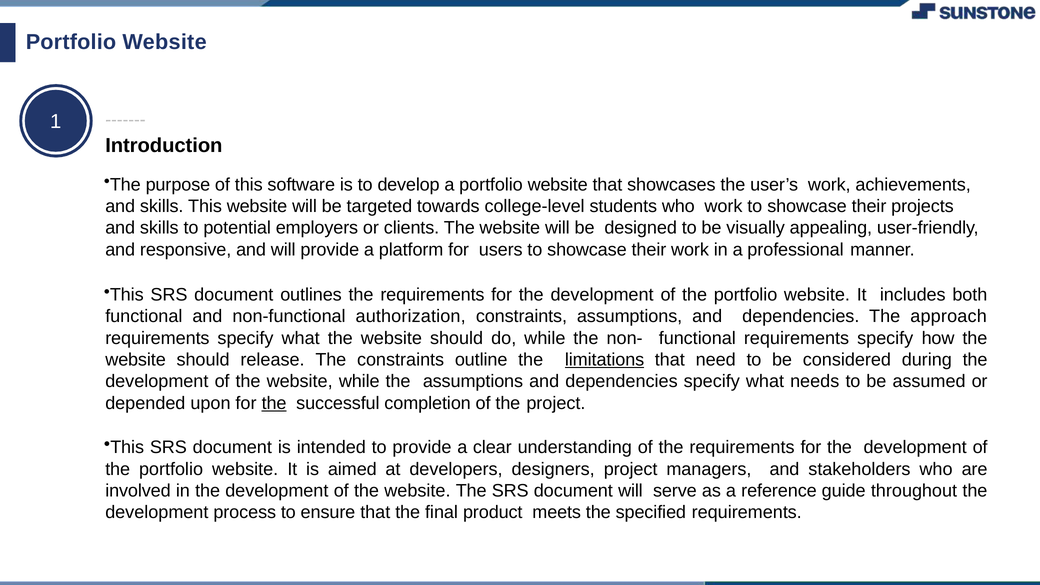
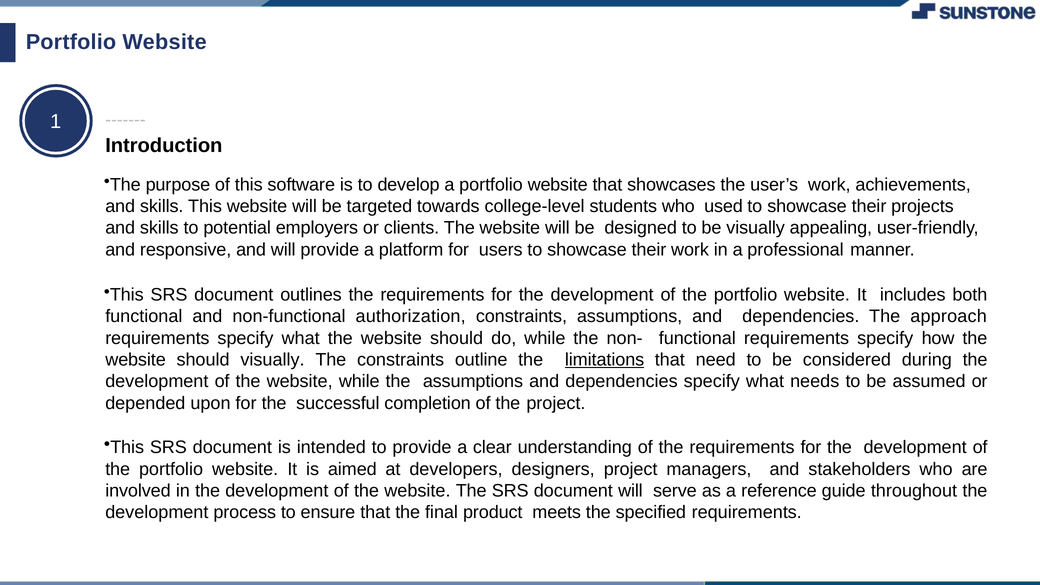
who work: work -> used (724, 206)
should release: release -> visually (273, 360)
the underline: present -> none (274, 403)
